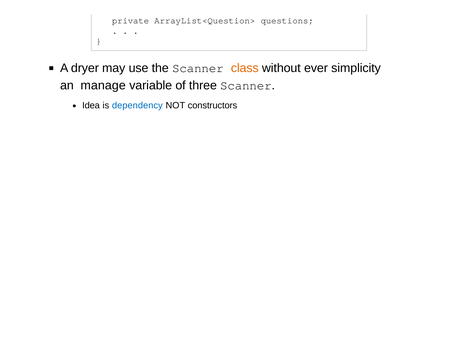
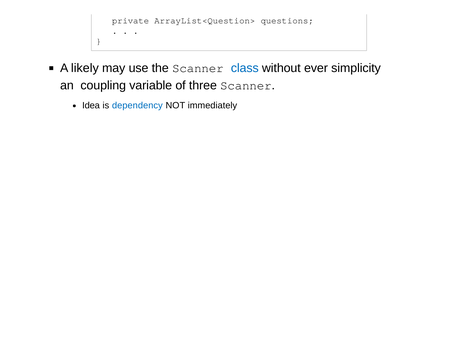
dryer: dryer -> likely (85, 68)
class colour: orange -> blue (245, 68)
manage: manage -> coupling (103, 86)
constructors: constructors -> immediately (212, 106)
